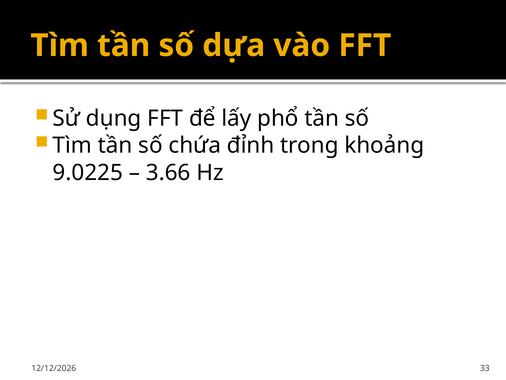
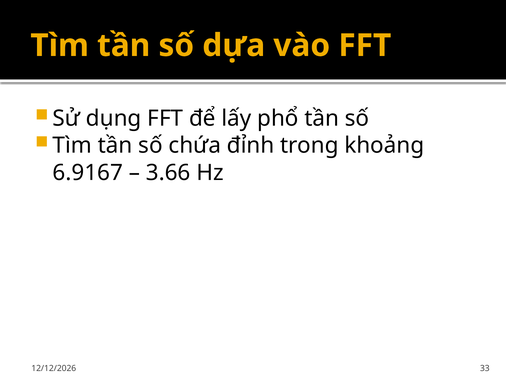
9.0225: 9.0225 -> 6.9167 (88, 172)
